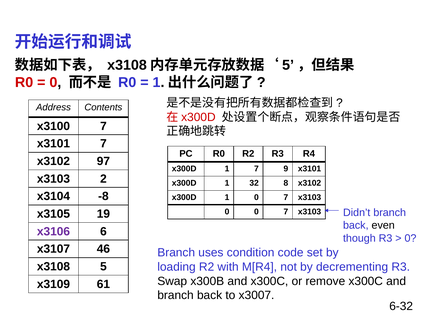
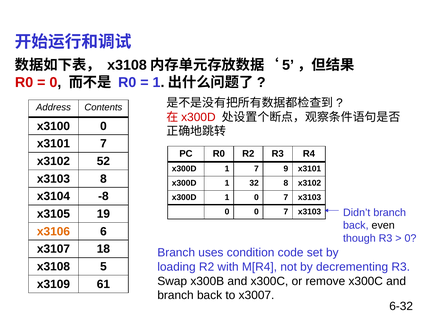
x3100 7: 7 -> 0 (103, 126)
97: 97 -> 52 (103, 161)
x3103 2: 2 -> 8 (103, 179)
x3106 colour: purple -> orange (53, 232)
46: 46 -> 18 (103, 249)
